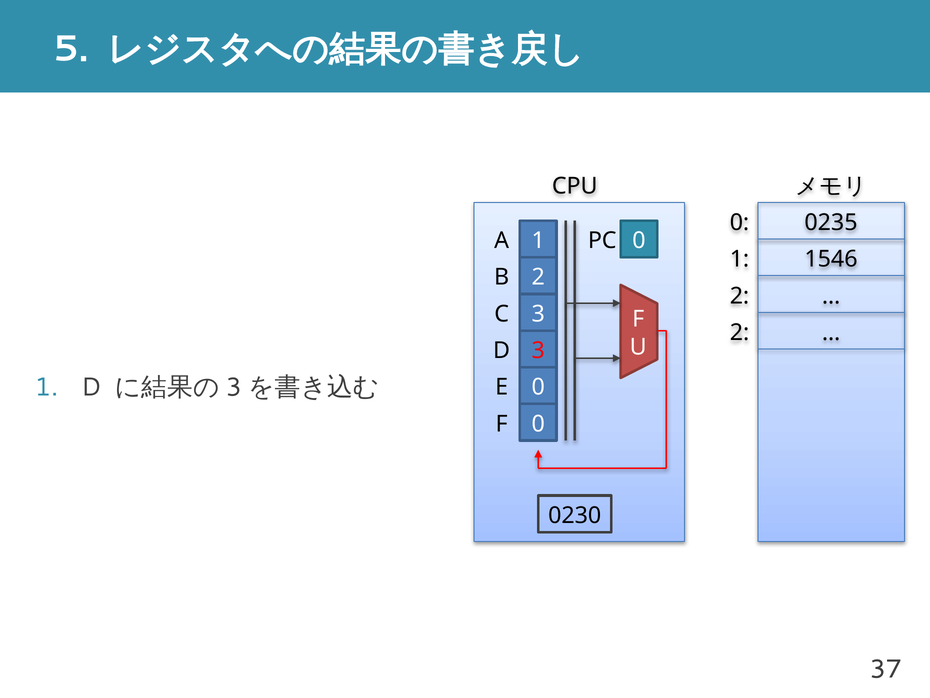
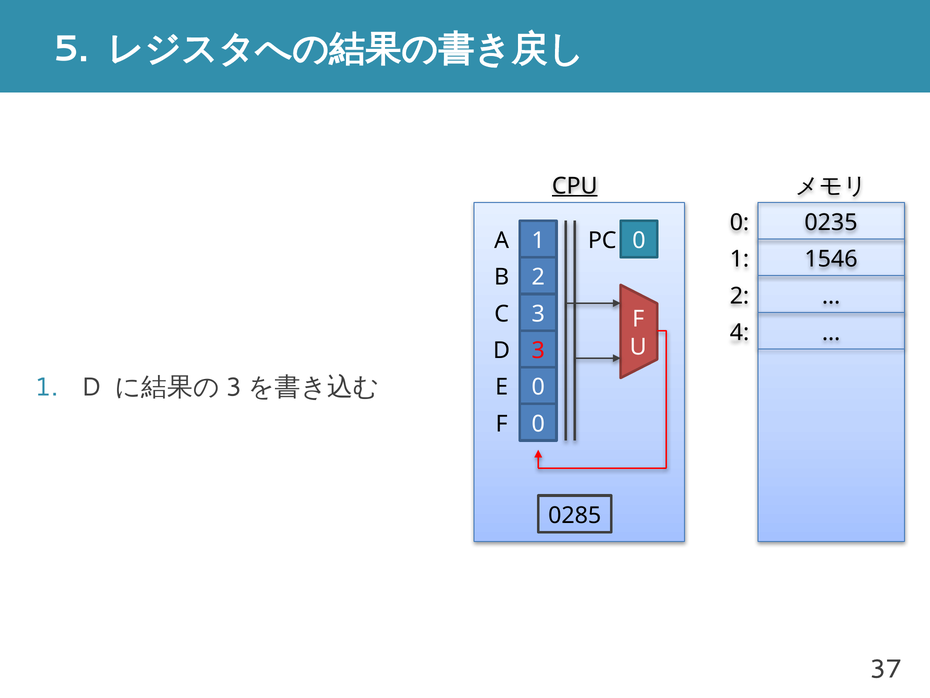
CPU underline: none -> present (575, 186)
2: 2 -> 4 (740, 332)
0230: 0230 -> 0285 (575, 515)
